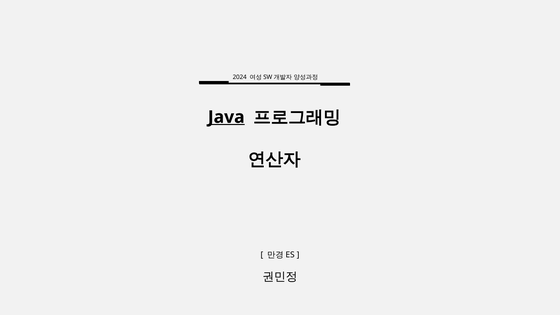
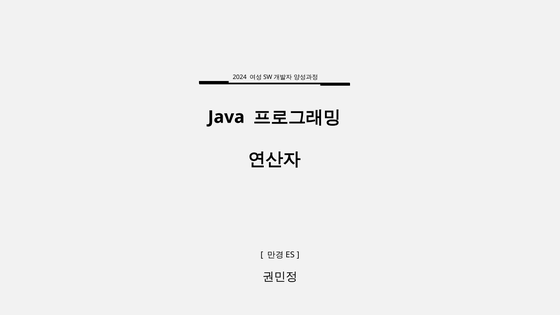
Java underline: present -> none (226, 117)
